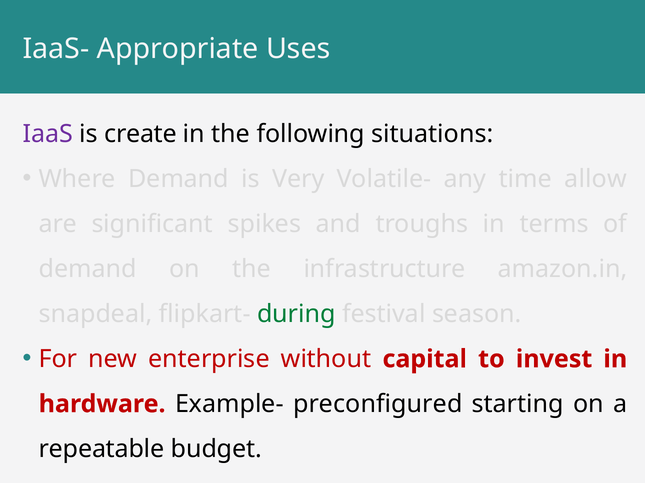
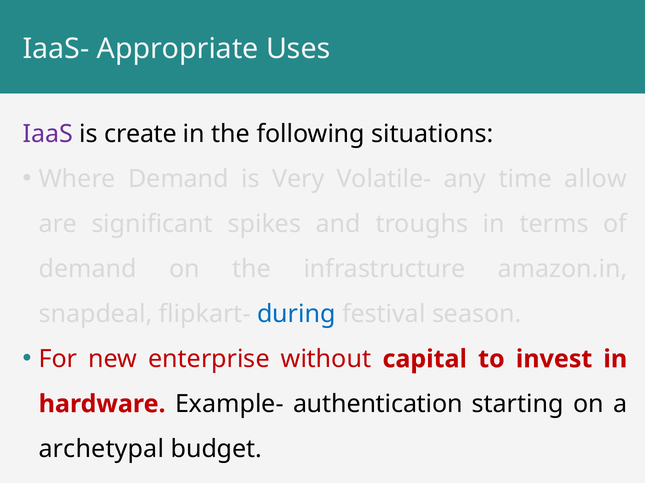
during colour: green -> blue (296, 315)
preconfigured: preconfigured -> authentication (378, 405)
repeatable: repeatable -> archetypal (101, 450)
